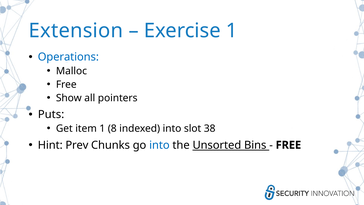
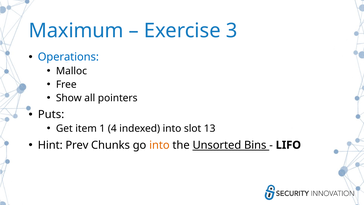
Extension: Extension -> Maximum (76, 31)
Exercise 1: 1 -> 3 (232, 31)
8: 8 -> 4 (112, 128)
38: 38 -> 13 (210, 128)
into colour: blue -> orange (159, 145)
FREE: FREE -> LIFO (288, 145)
